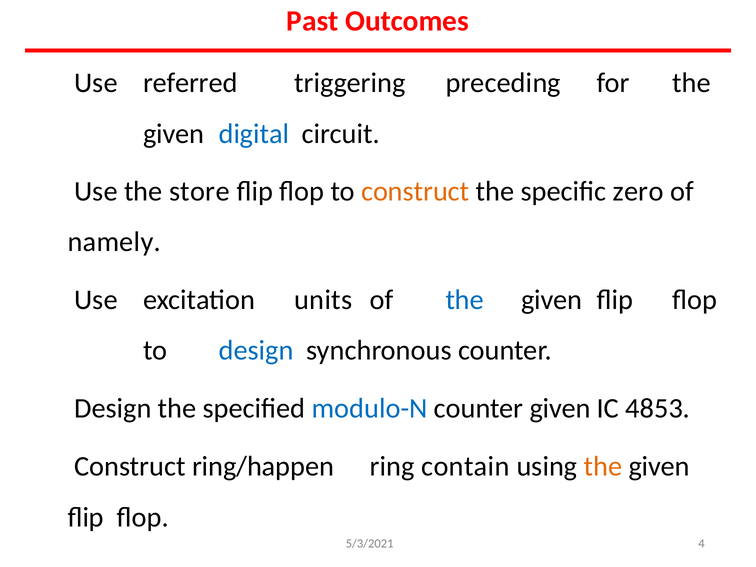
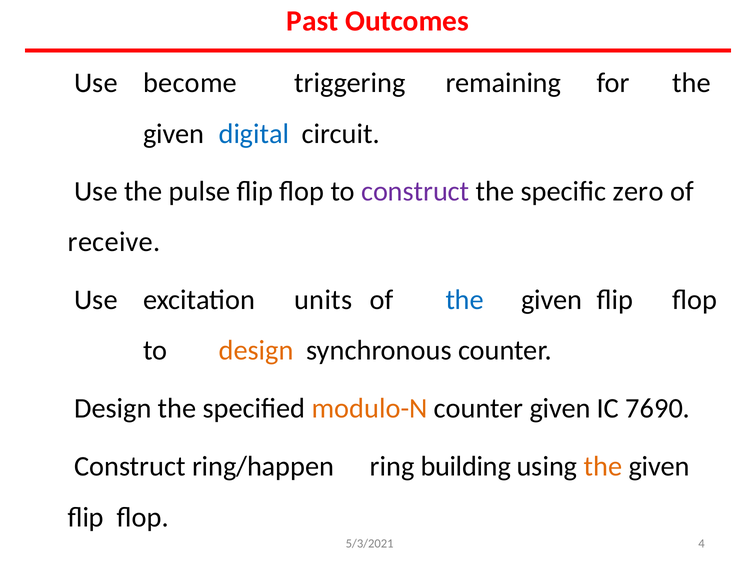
referred: referred -> become (190, 83)
preceding: preceding -> remaining (503, 83)
store: store -> pulse (200, 191)
construct colour: orange -> purple (415, 191)
namely: namely -> receive (114, 242)
design colour: blue -> orange (256, 351)
modulo-N colour: blue -> orange (370, 409)
4853: 4853 -> 7690 (658, 409)
contain: contain -> building (466, 466)
